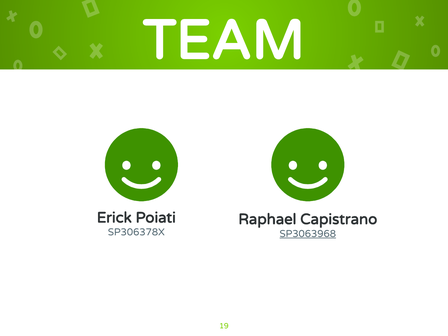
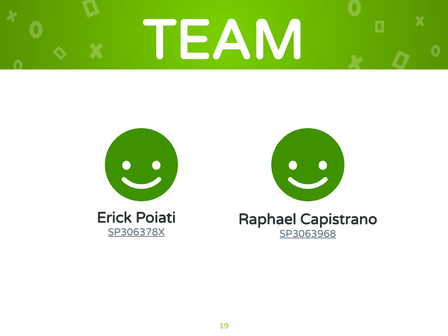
SP306378X underline: none -> present (136, 232)
